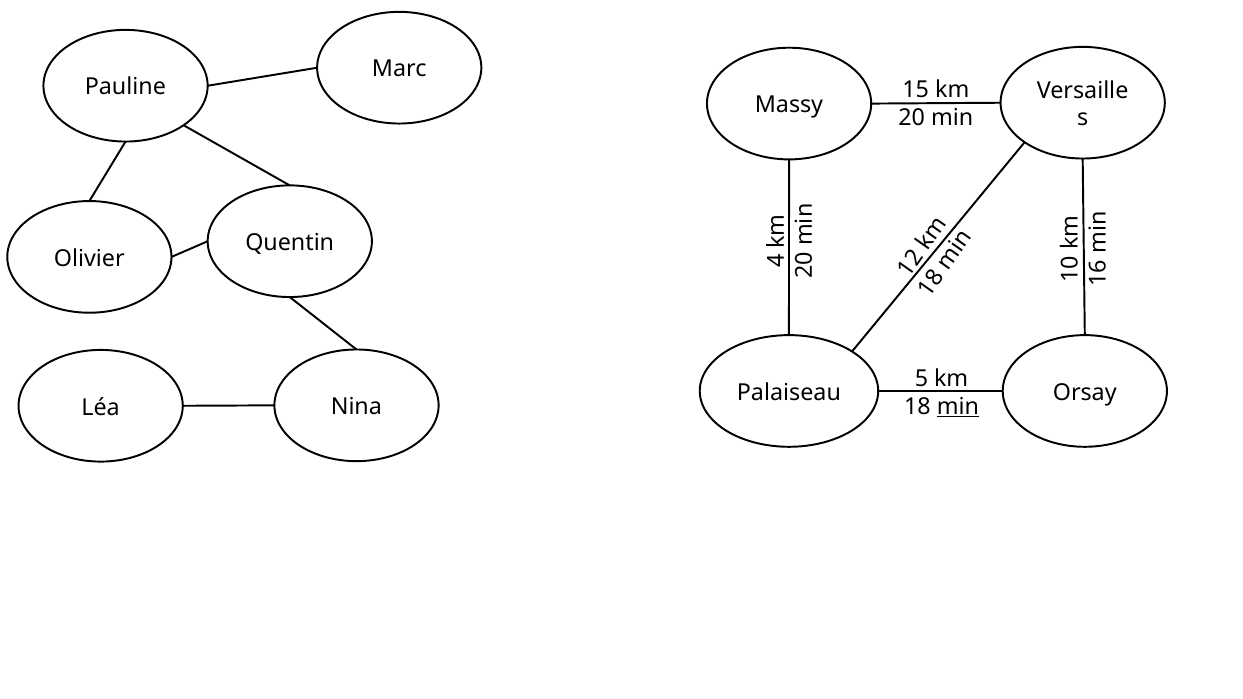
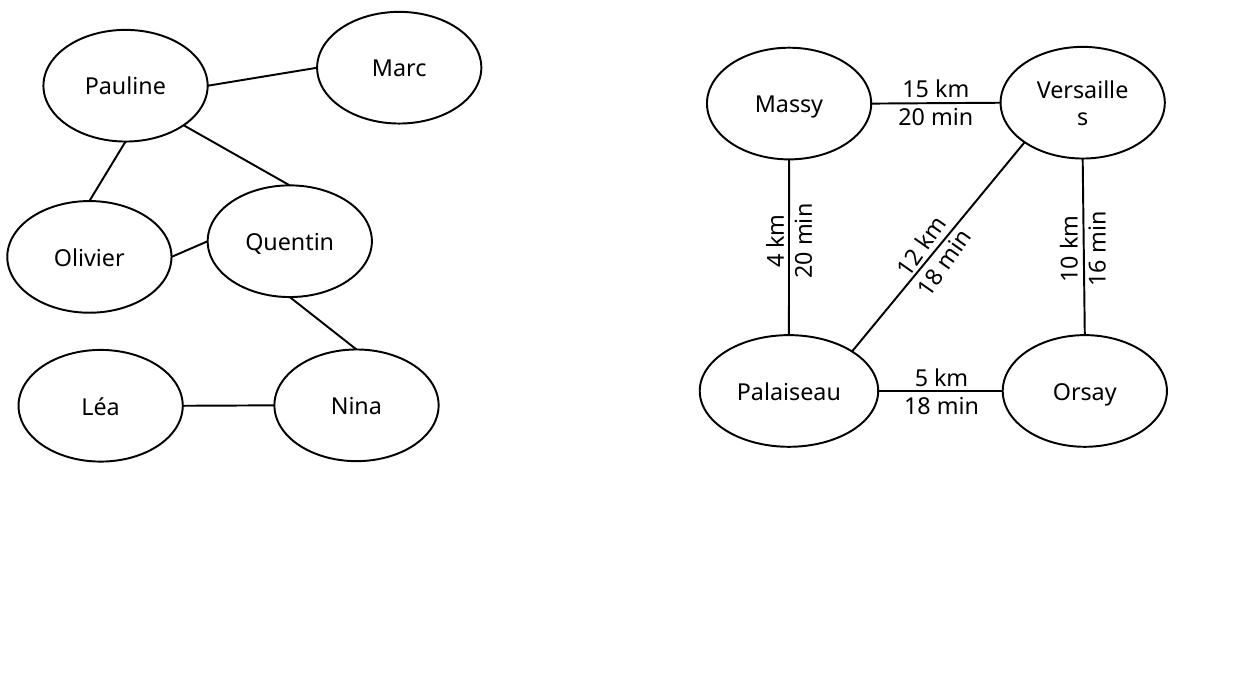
min underline: present -> none (958, 406)
